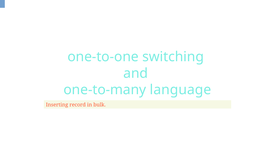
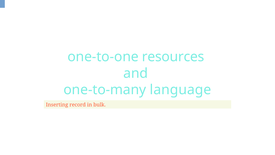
switching: switching -> resources (173, 57)
